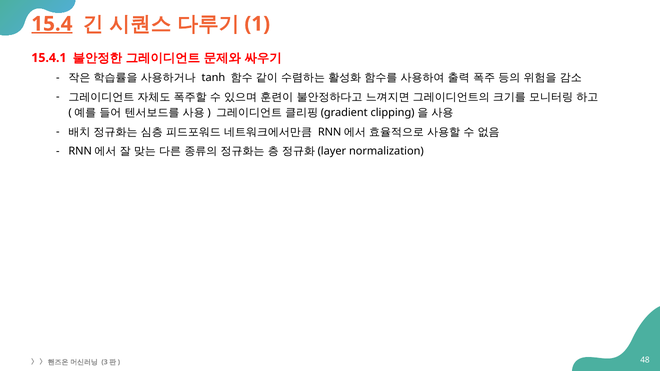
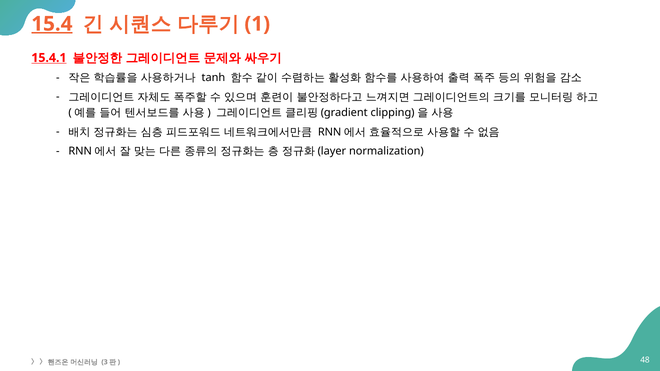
15.4.1 underline: none -> present (49, 58)
